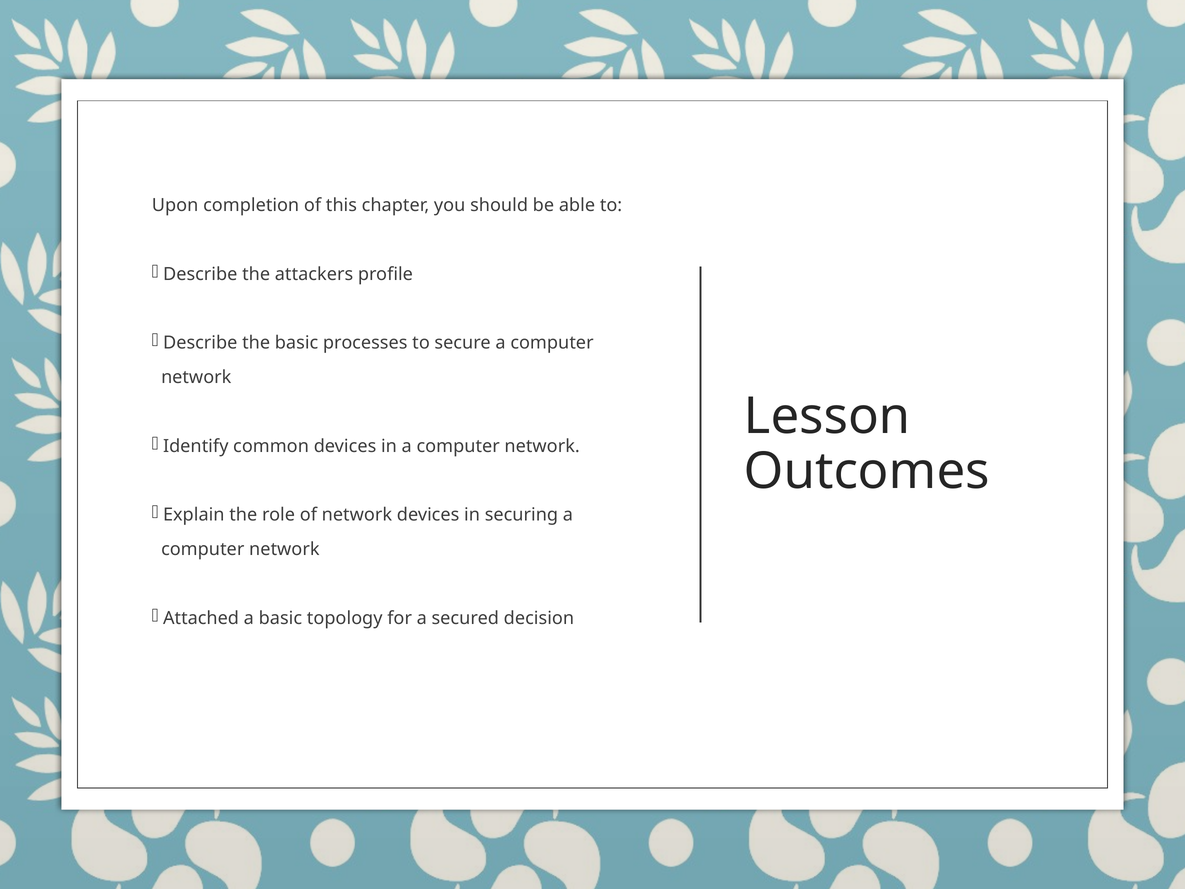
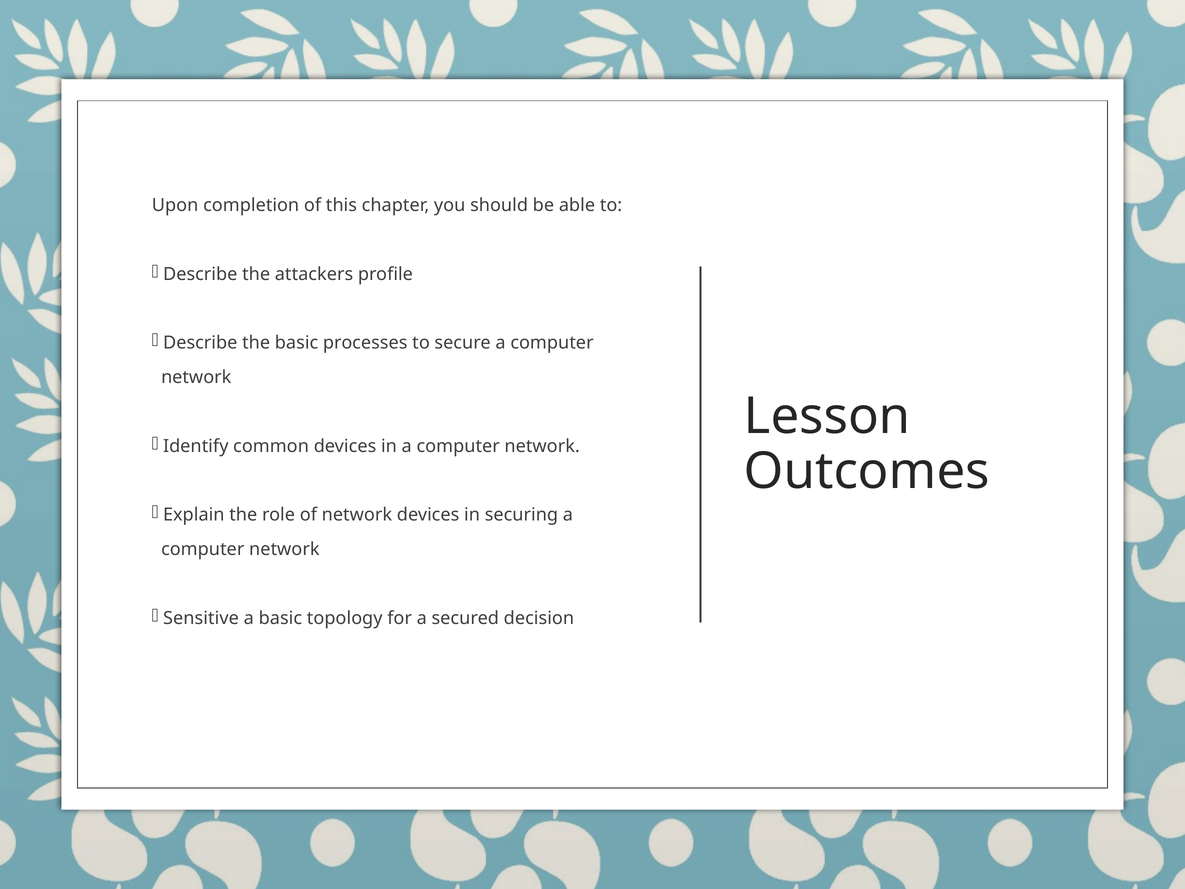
Attached: Attached -> Sensitive (201, 618)
